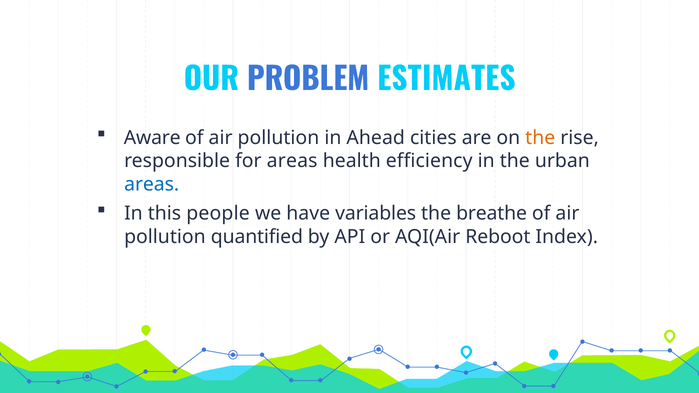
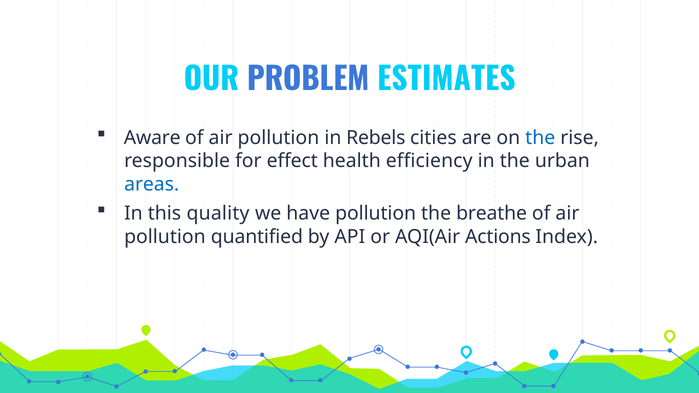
Ahead: Ahead -> Rebels (376, 138)
the colour: orange -> blue (540, 138)
for areas: areas -> effect (292, 161)
people: people -> quality (218, 213)
have variables: variables -> pollution (376, 213)
Reboot: Reboot -> Actions (498, 237)
